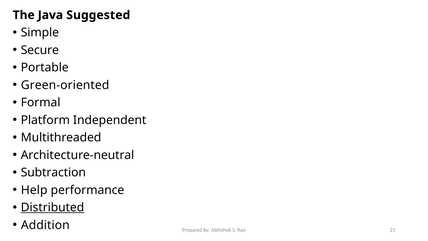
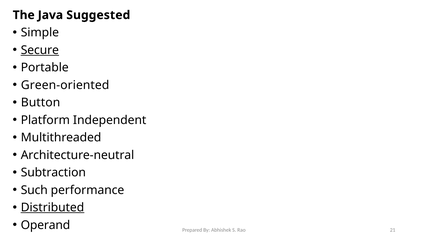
Secure underline: none -> present (40, 50)
Formal: Formal -> Button (41, 102)
Help: Help -> Such (34, 190)
Addition: Addition -> Operand (45, 225)
